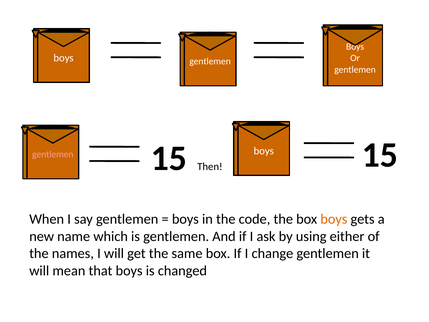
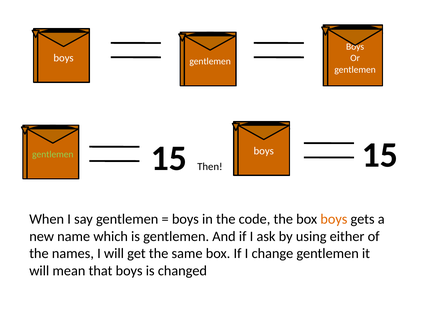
gentlemen colour: pink -> light green (53, 154)
